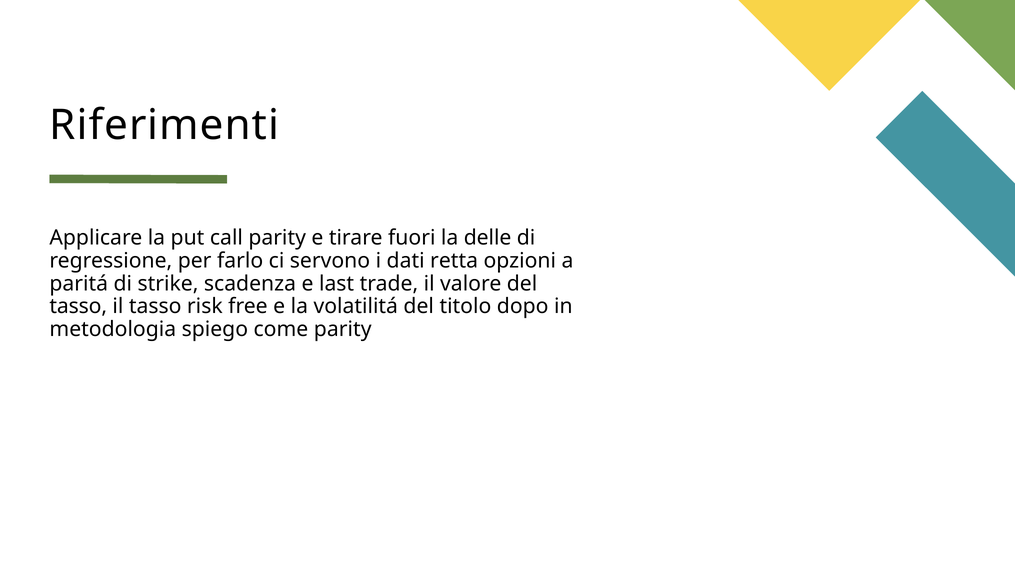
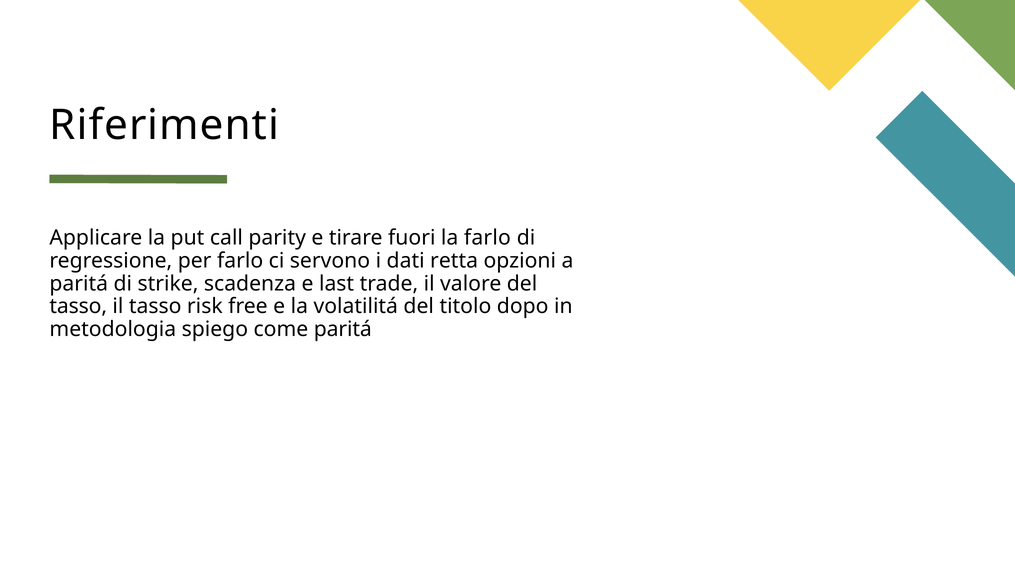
la delle: delle -> farlo (487, 238)
come parity: parity -> paritá (343, 329)
